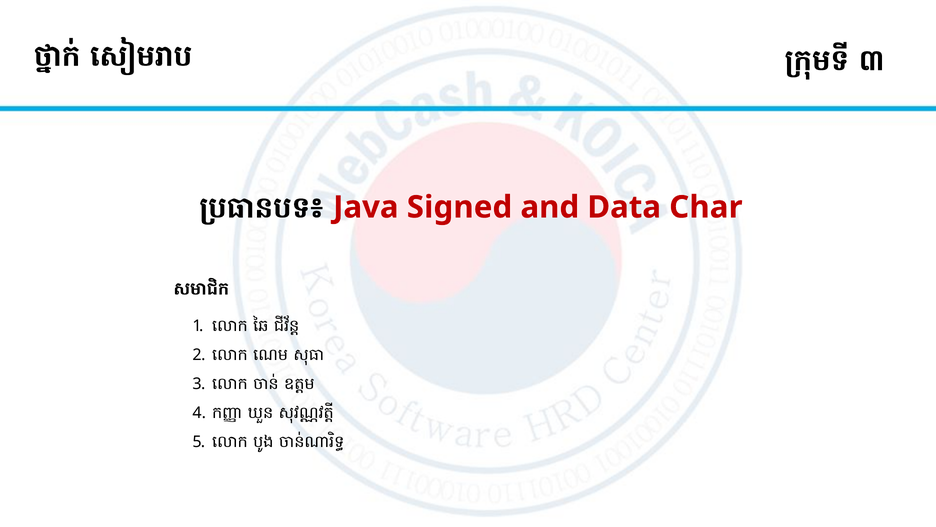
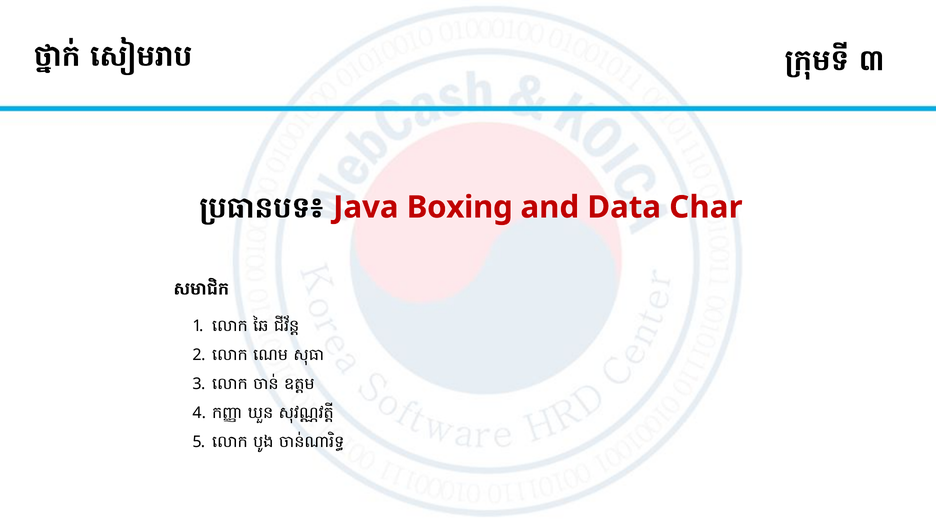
Signed: Signed -> Boxing (460, 207)
